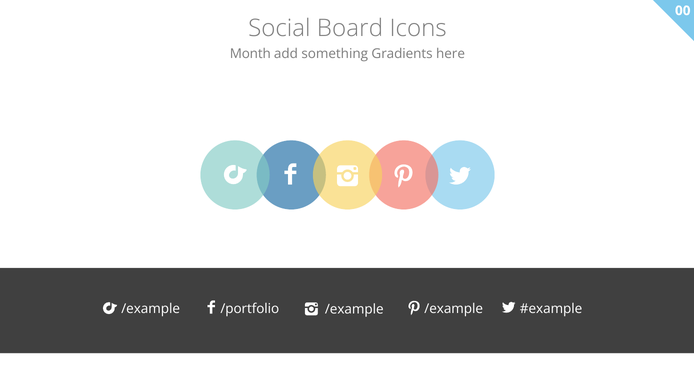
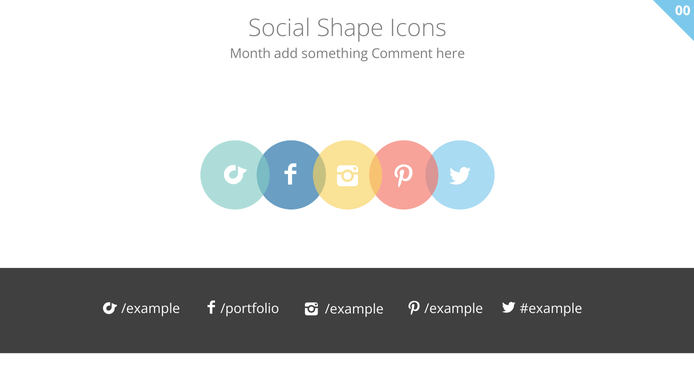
Board: Board -> Shape (350, 28)
Gradients: Gradients -> Comment (402, 54)
